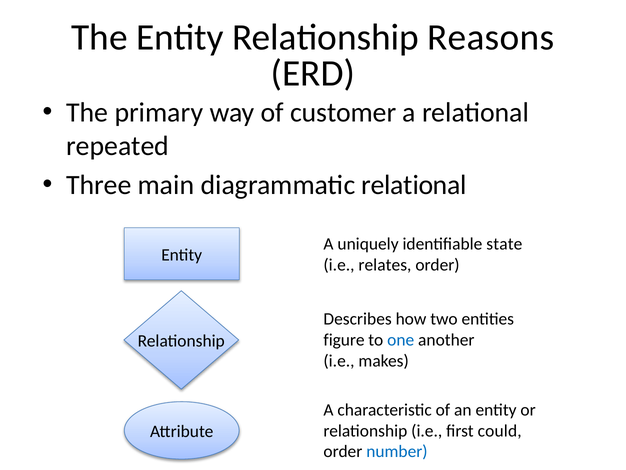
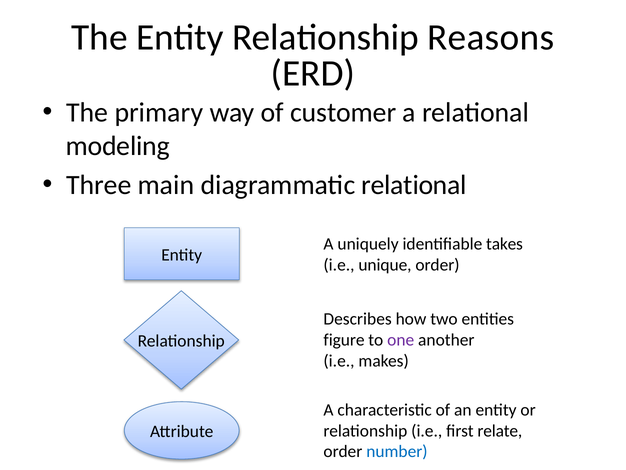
repeated: repeated -> modeling (118, 146)
state: state -> takes (505, 244)
relates: relates -> unique (385, 265)
one colour: blue -> purple (401, 340)
could: could -> relate (500, 430)
